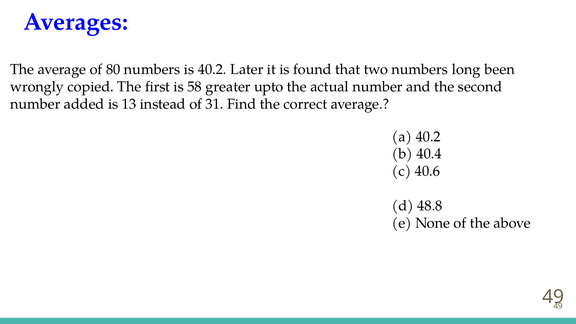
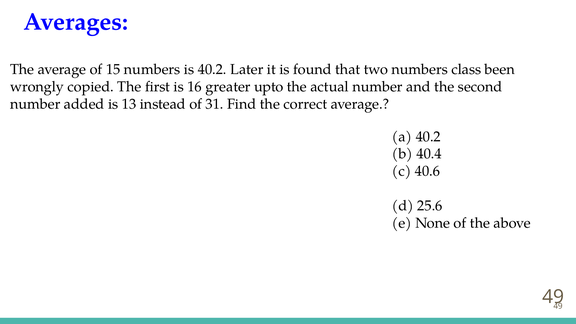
80: 80 -> 15 (113, 69)
long: long -> class (466, 69)
58: 58 -> 16 (195, 87)
48.8: 48.8 -> 25.6 (430, 206)
